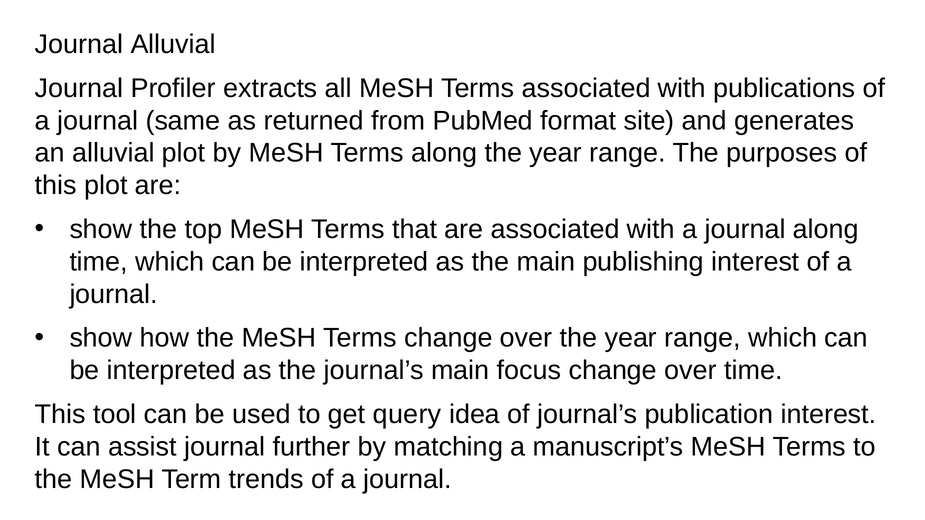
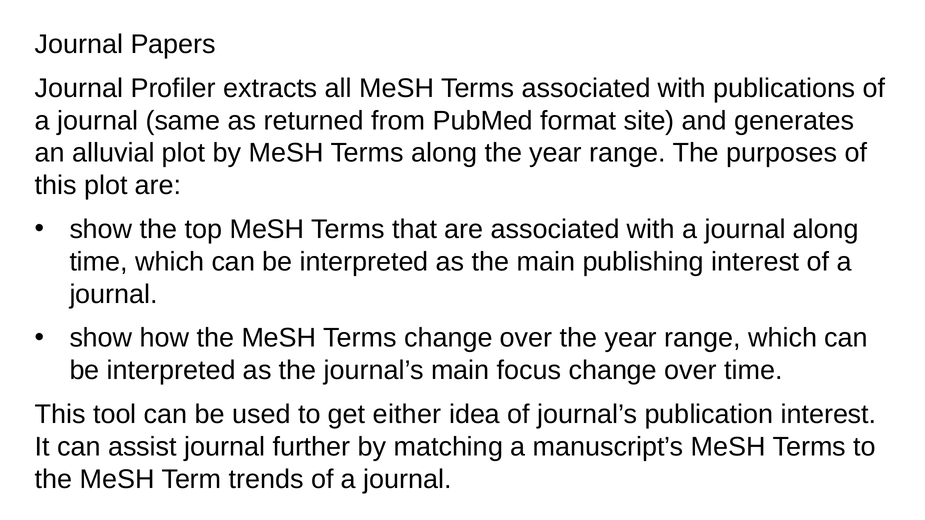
Journal Alluvial: Alluvial -> Papers (173, 44)
query: query -> either (407, 415)
